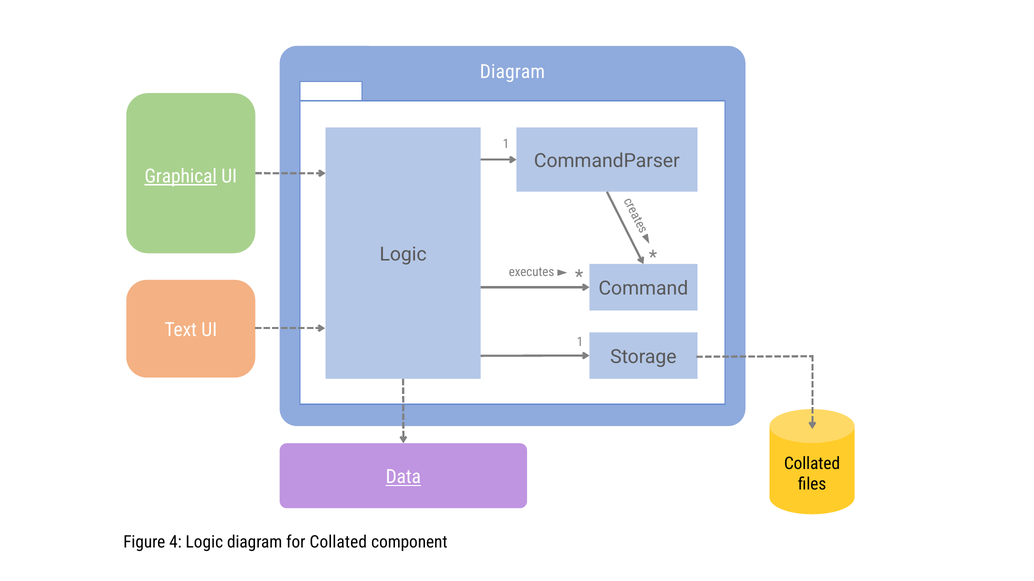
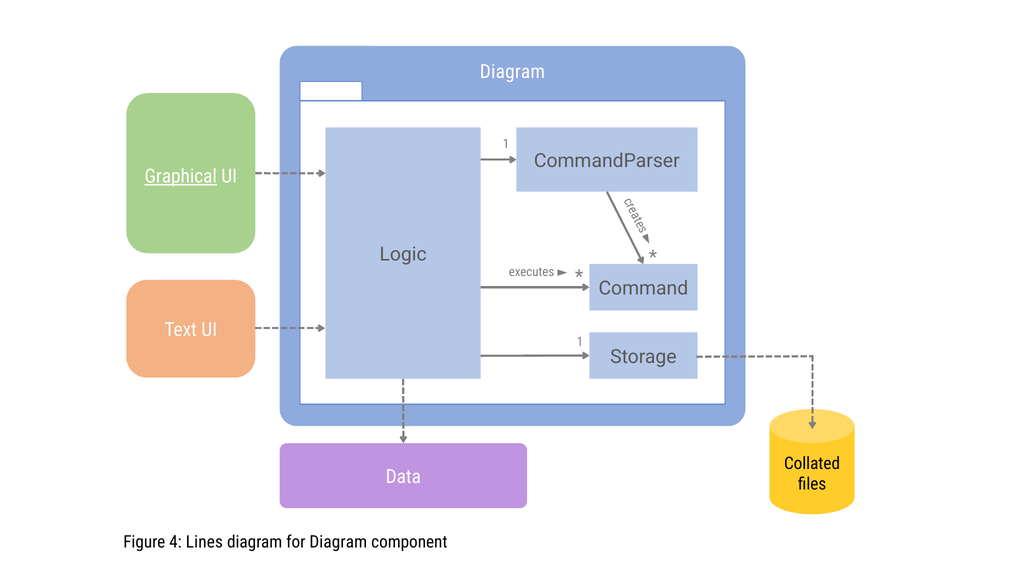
Data underline: present -> none (403, 478)
4 Logic: Logic -> Lines (204, 543)
for Collated: Collated -> Diagram (338, 543)
